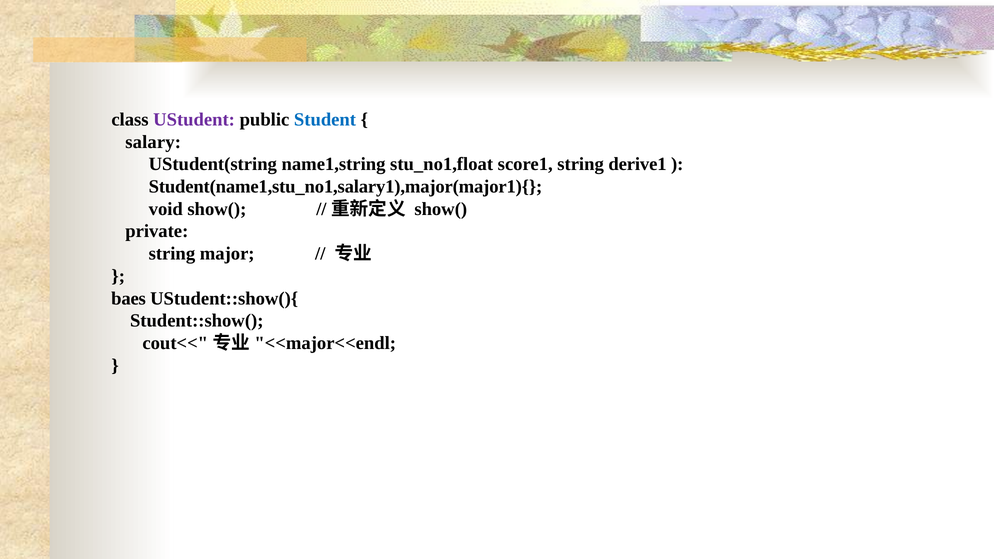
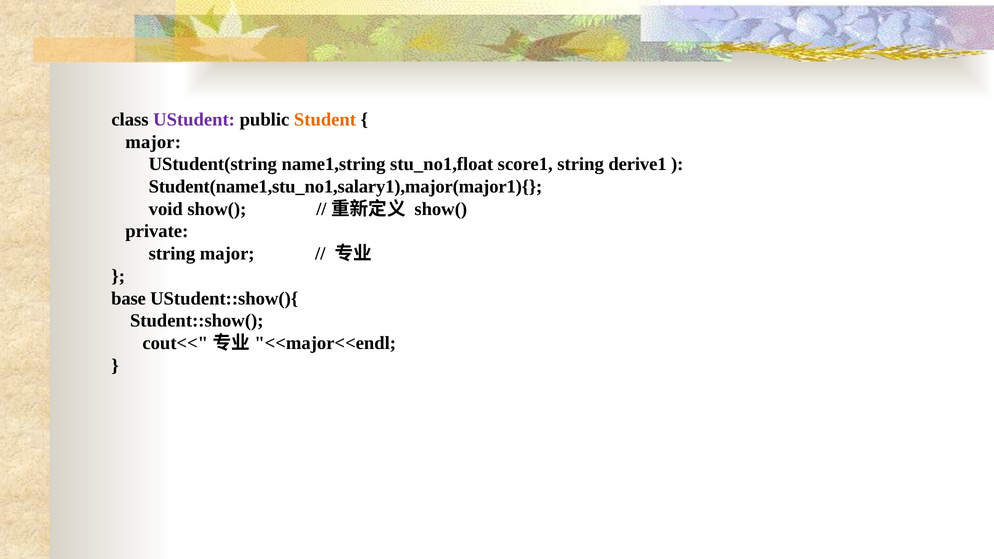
Student colour: blue -> orange (325, 120)
salary: salary -> major (153, 142)
baes: baes -> base (129, 298)
